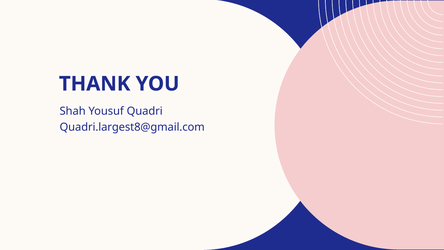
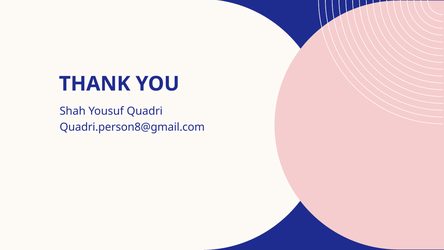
Quadri.largest8@gmail.com: Quadri.largest8@gmail.com -> Quadri.person8@gmail.com (132, 127)
